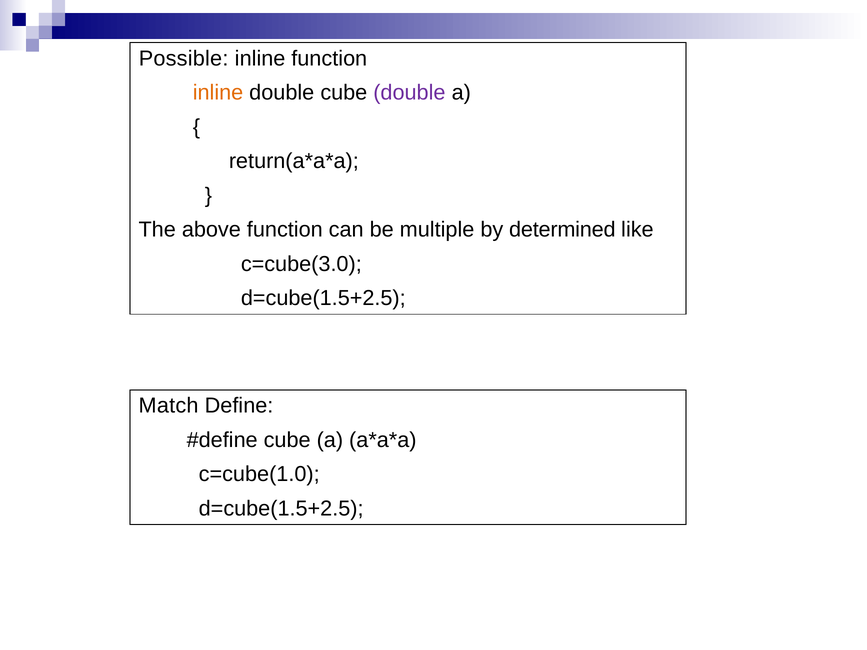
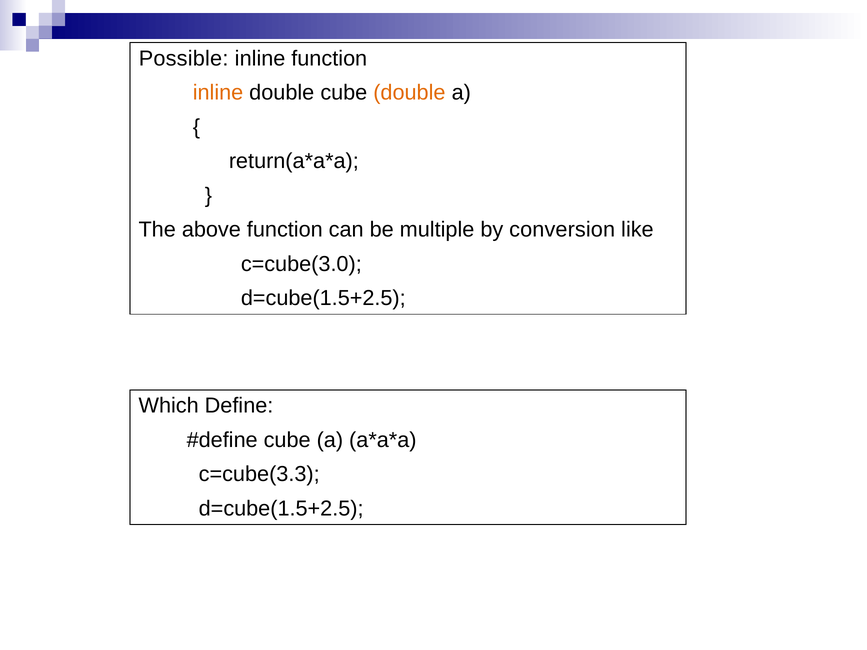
double colour: purple -> orange (409, 93)
determined: determined -> conversion (562, 230)
Match: Match -> Which (169, 406)
c=cube(1.0: c=cube(1.0 -> c=cube(3.3 (259, 475)
